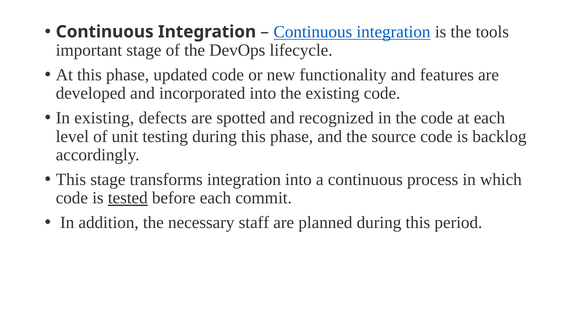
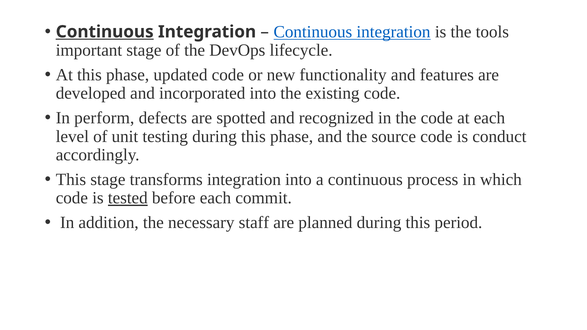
Continuous underline: none -> present (105, 32)
In existing: existing -> perform (104, 118)
backlog: backlog -> conduct (499, 136)
